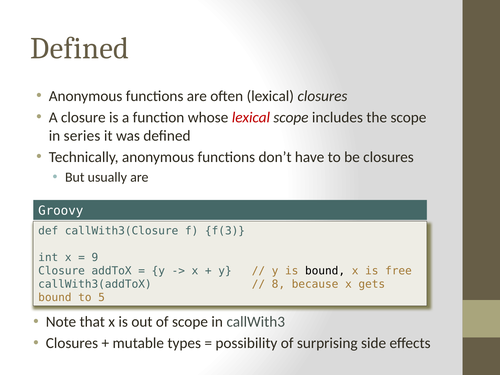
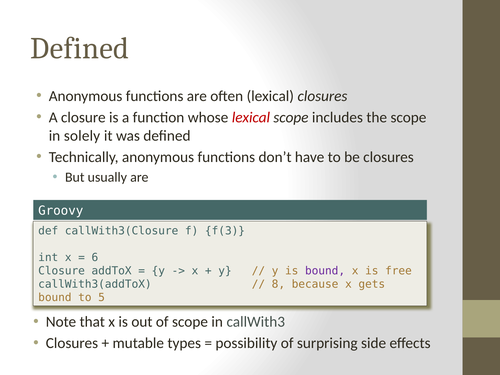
series: series -> solely (82, 136)
9: 9 -> 6 (95, 258)
bound colour: black -> purple (325, 271)
